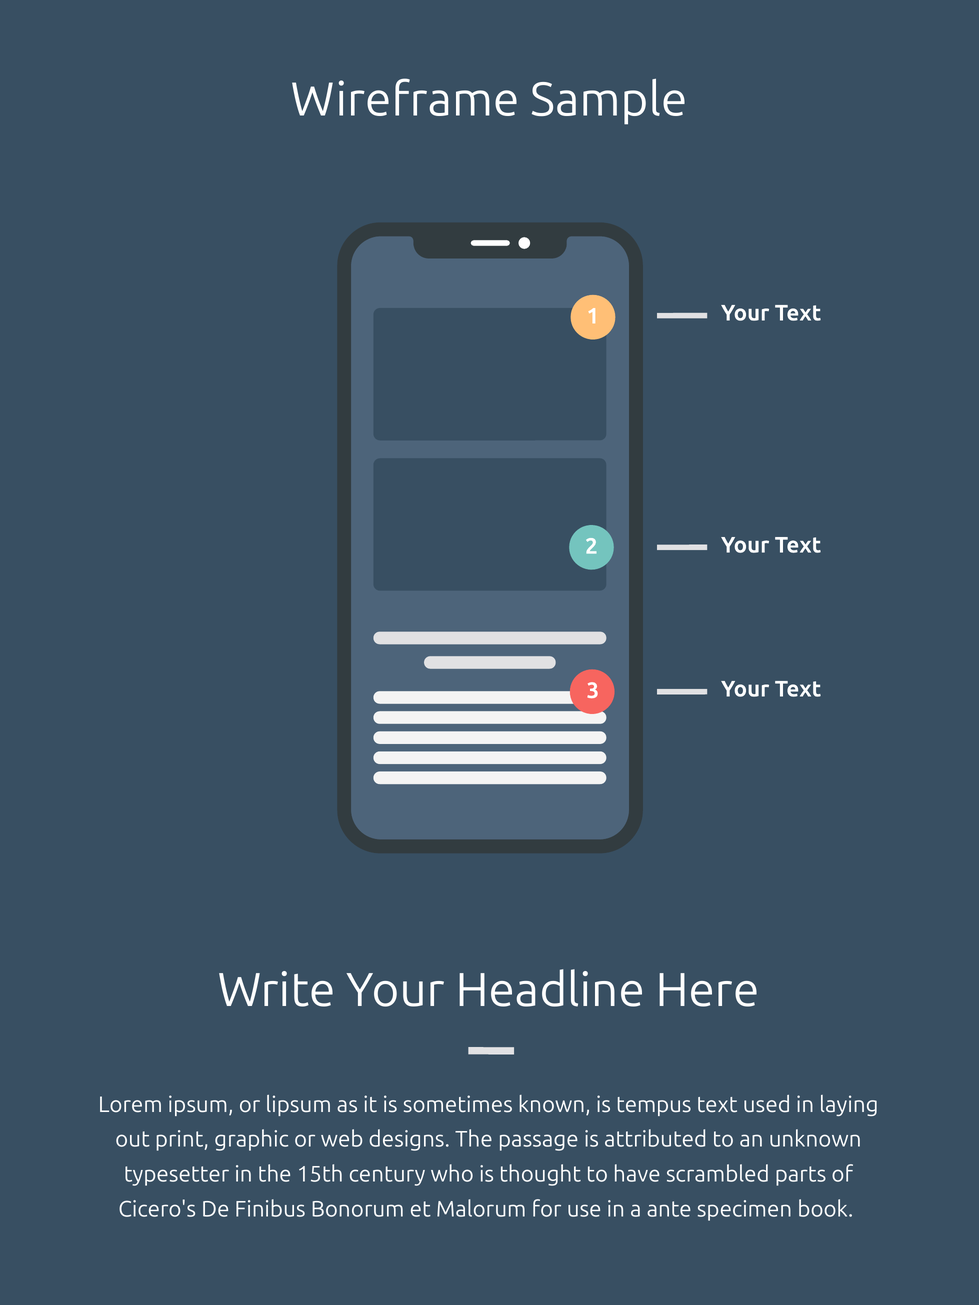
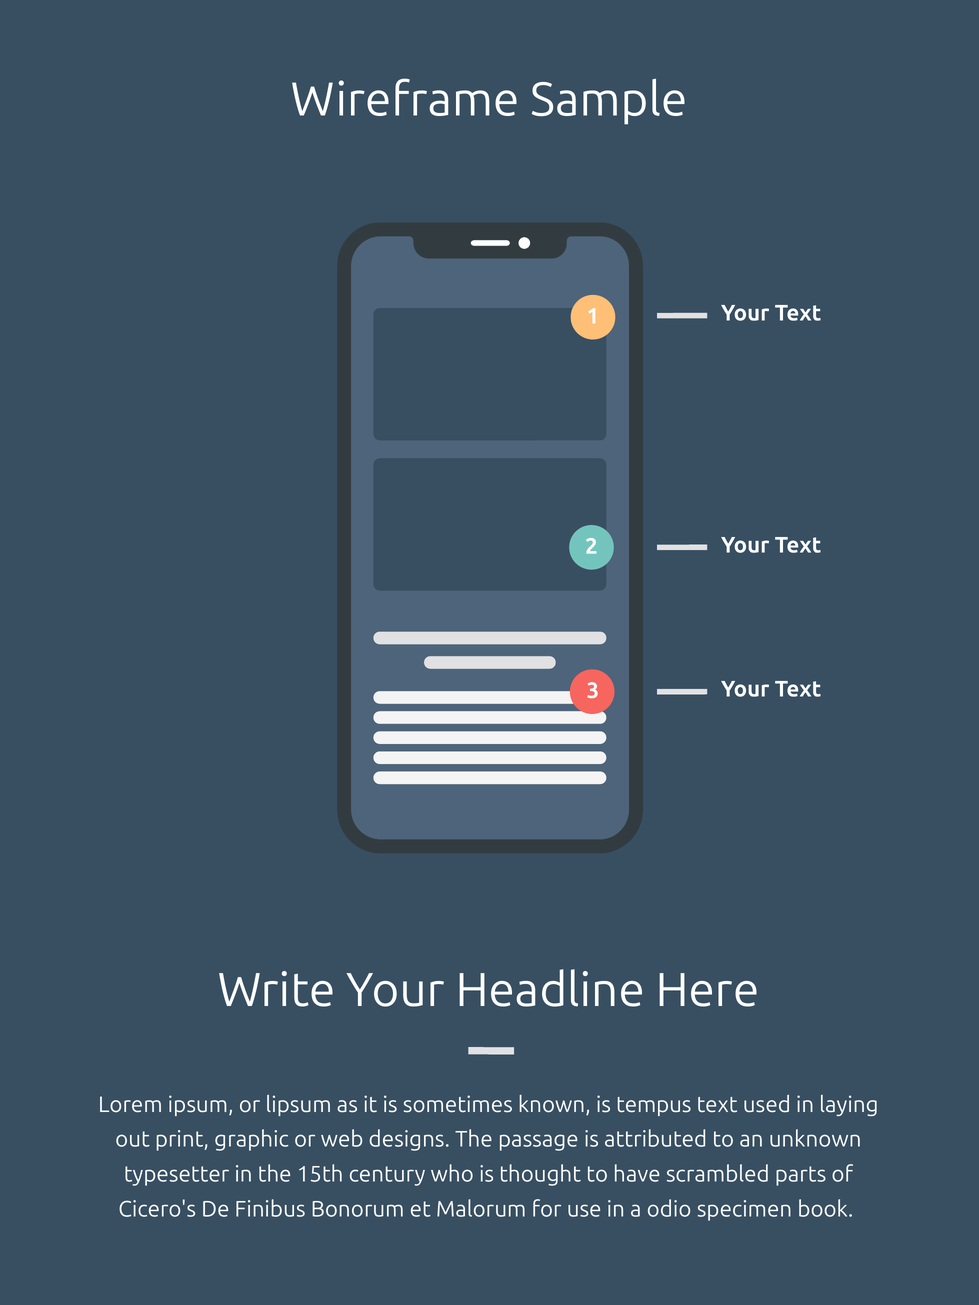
ante: ante -> odio (669, 1209)
